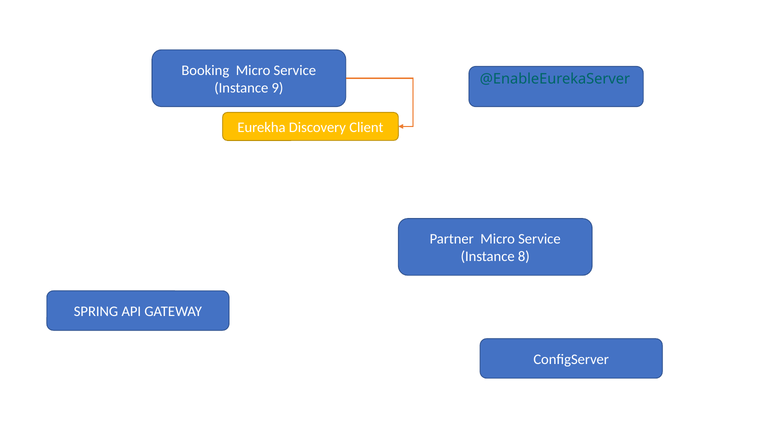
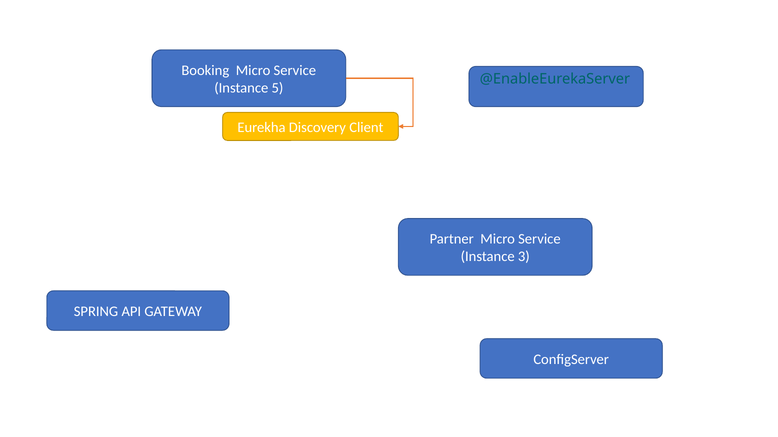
9: 9 -> 5 (278, 88)
8: 8 -> 3 (524, 257)
